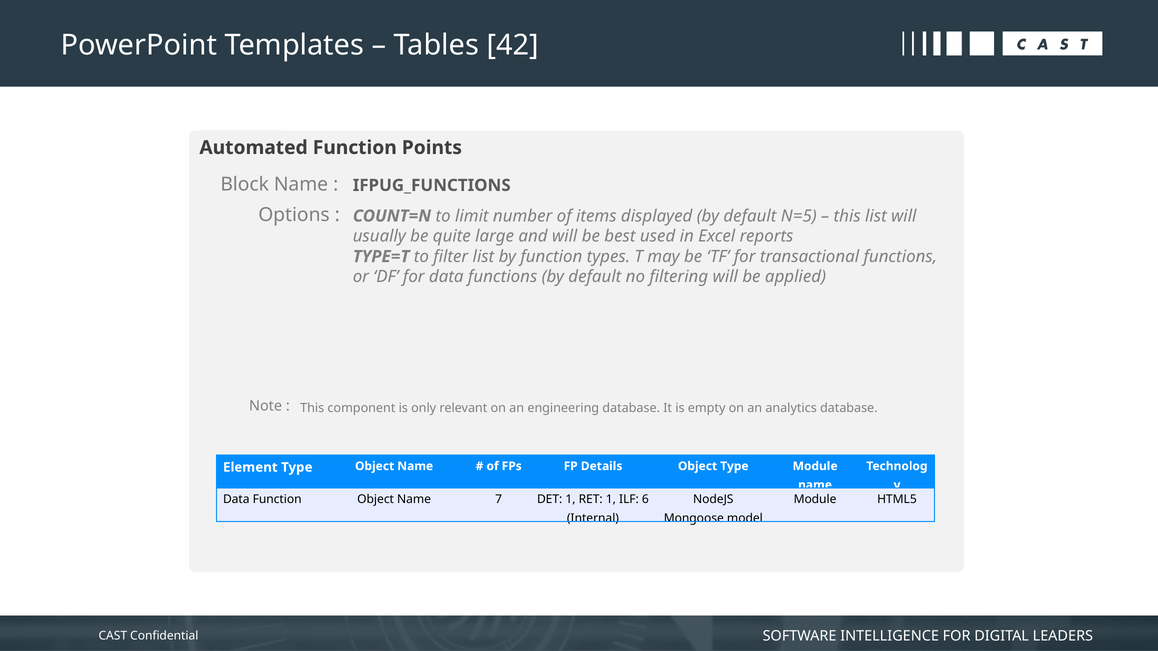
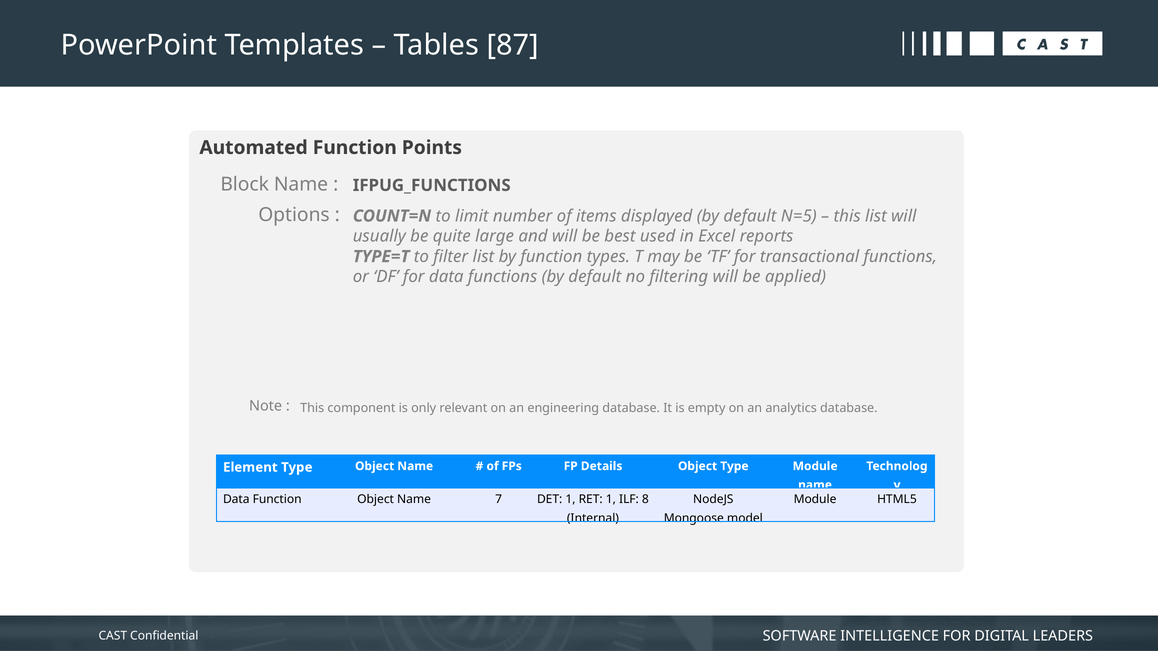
42: 42 -> 87 (513, 45)
6: 6 -> 8 (645, 500)
